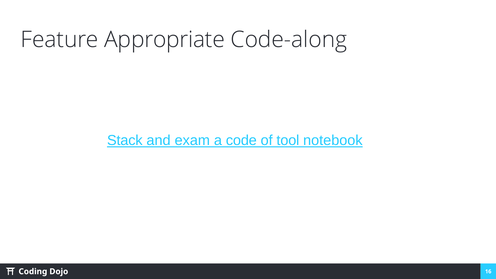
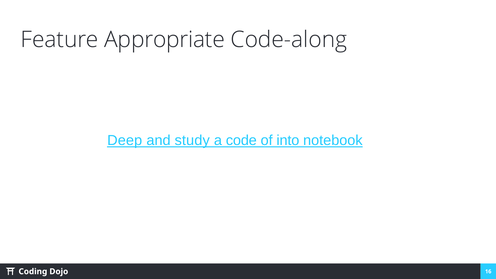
Stack: Stack -> Deep (125, 141)
exam: exam -> study (192, 141)
tool: tool -> into (288, 141)
